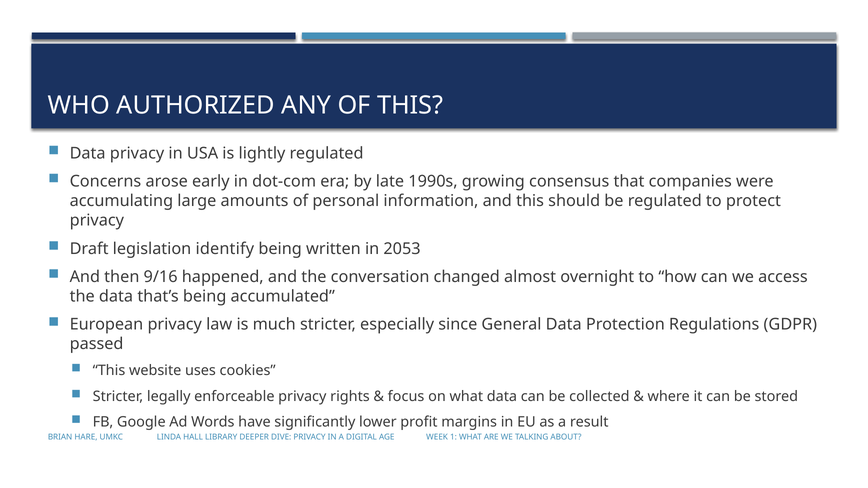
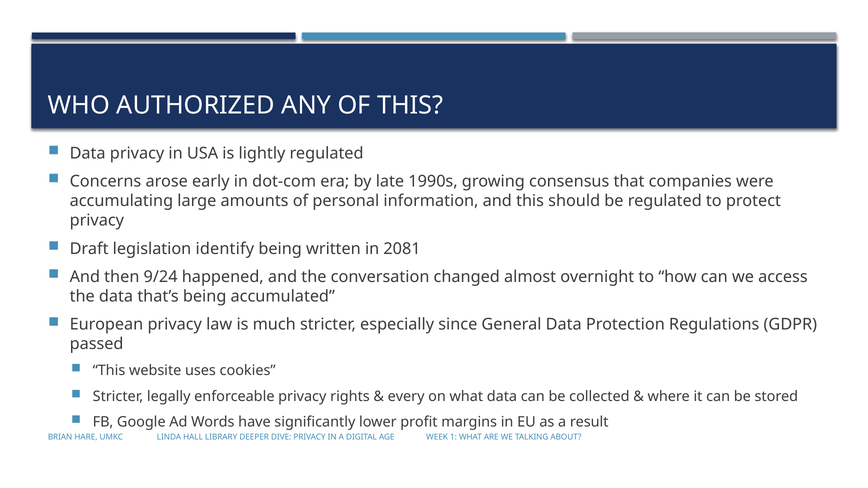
2053: 2053 -> 2081 (402, 249)
9/16: 9/16 -> 9/24 (161, 277)
focus: focus -> every (406, 397)
